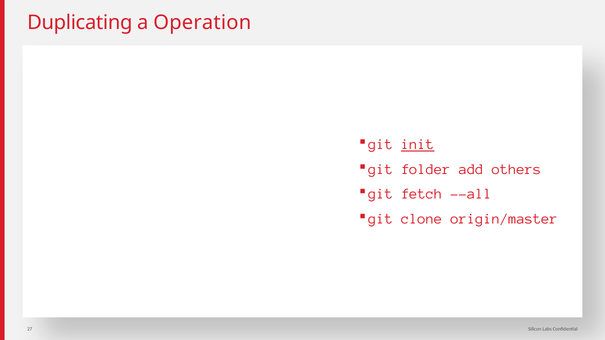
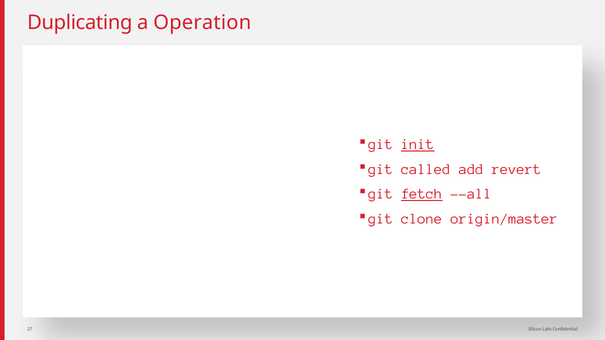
folder: folder -> called (426, 169)
others: others -> revert (517, 169)
fetch underline: none -> present (422, 194)
